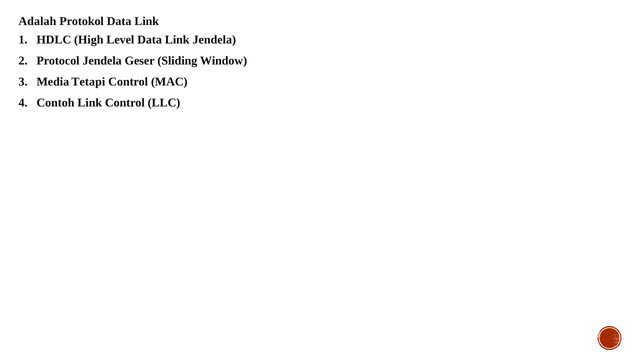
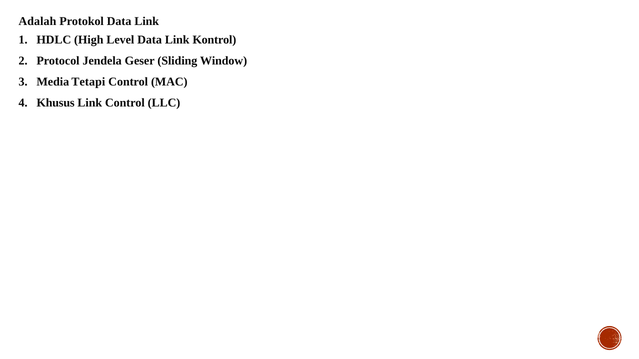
Link Jendela: Jendela -> Kontrol (214, 40)
Contoh: Contoh -> Khusus (56, 103)
